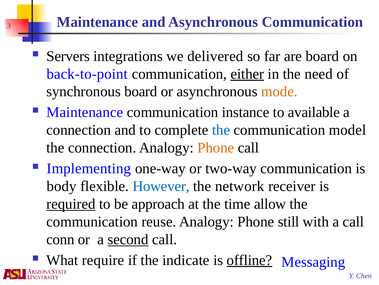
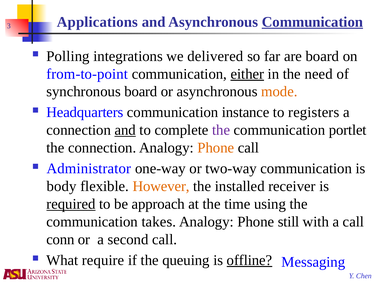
Maintenance: Maintenance -> Applications (97, 22)
Communication underline: none -> present (312, 22)
Servers: Servers -> Polling (68, 56)
back-to-point: back-to-point -> from-to-point (87, 74)
Maintenance: Maintenance -> Headquarters (85, 112)
available: available -> registers (314, 112)
and underline: none -> present (125, 130)
the colour: blue -> purple (221, 130)
model: model -> portlet (348, 130)
Implementing: Implementing -> Administrator (89, 168)
However colour: blue -> orange (161, 186)
network: network -> installed (240, 186)
allow: allow -> using (270, 203)
reuse: reuse -> takes (159, 221)
second underline: present -> none (128, 239)
indicate: indicate -> queuing (186, 260)
